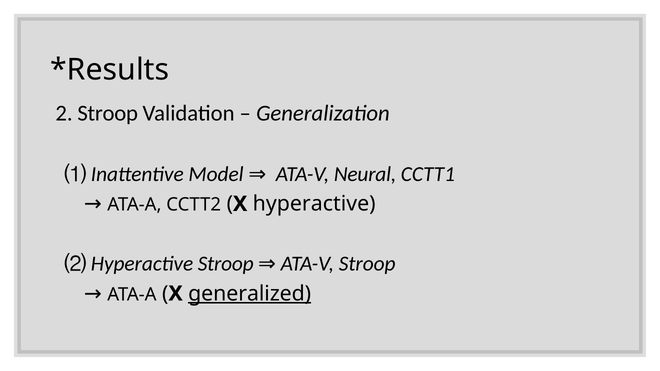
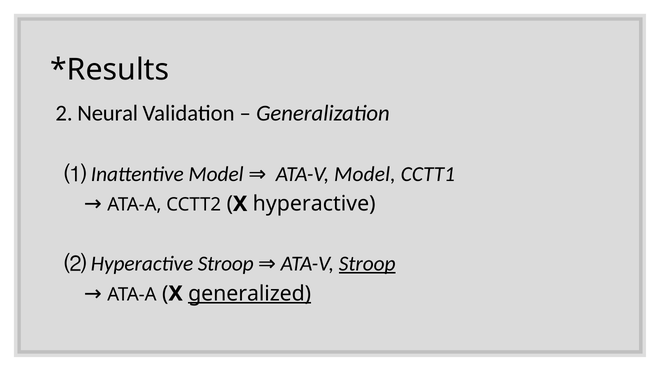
2 Stroop: Stroop -> Neural (108, 114)
ATA-V Neural: Neural -> Model (365, 174)
Stroop underline: none -> present (367, 264)
